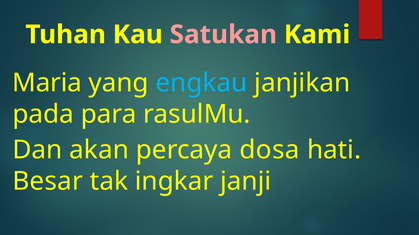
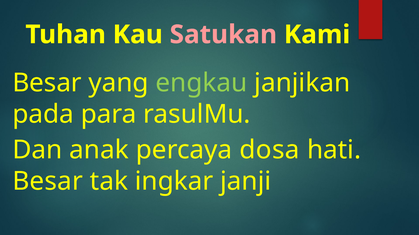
Maria: Maria -> Besar (47, 83)
engkau colour: light blue -> light green (201, 83)
akan: akan -> anak (99, 150)
